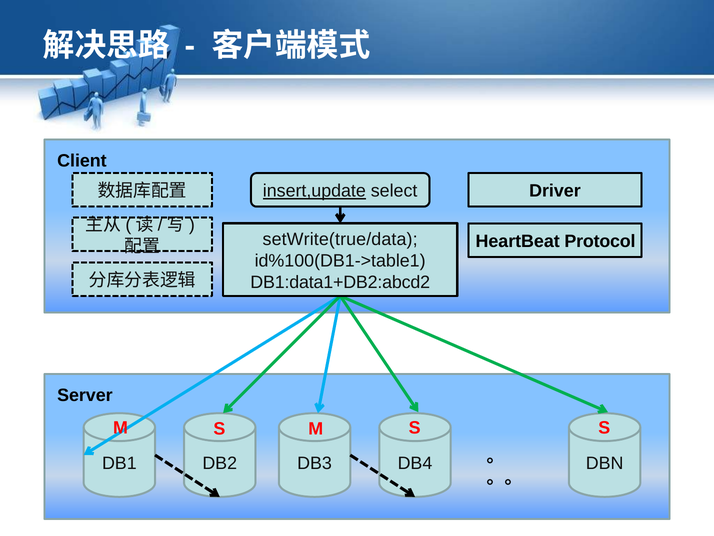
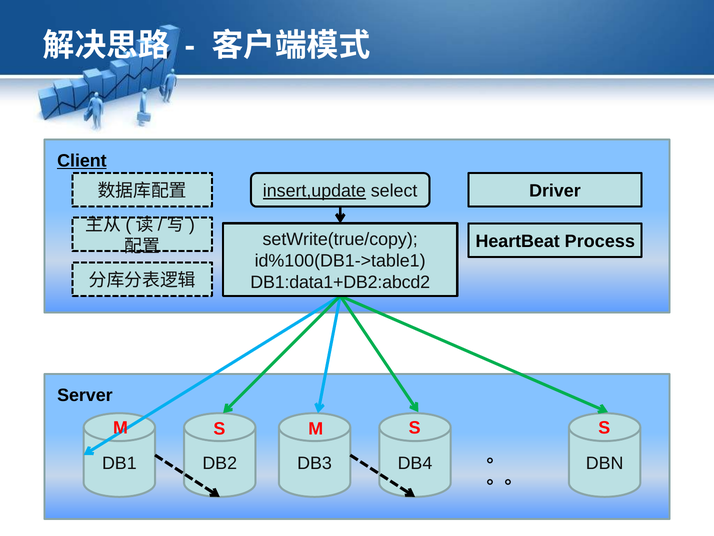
Client underline: none -> present (82, 160)
setWrite(true/data: setWrite(true/data -> setWrite(true/copy (340, 239)
Protocol: Protocol -> Process (600, 241)
